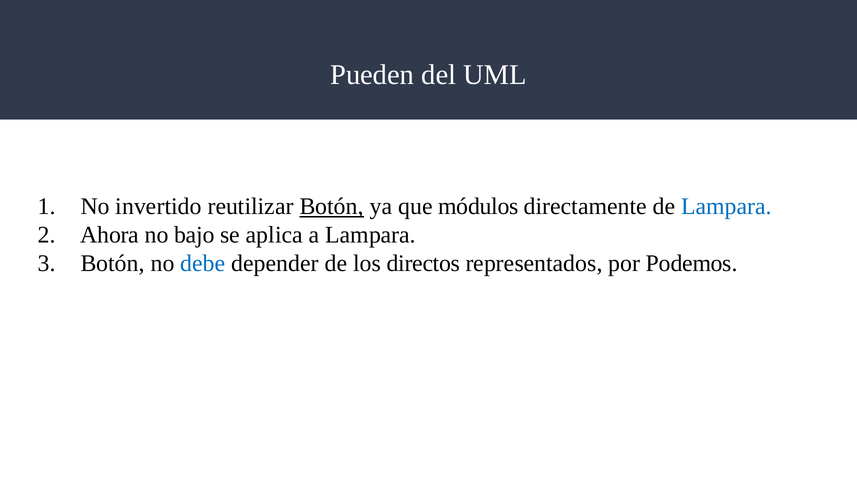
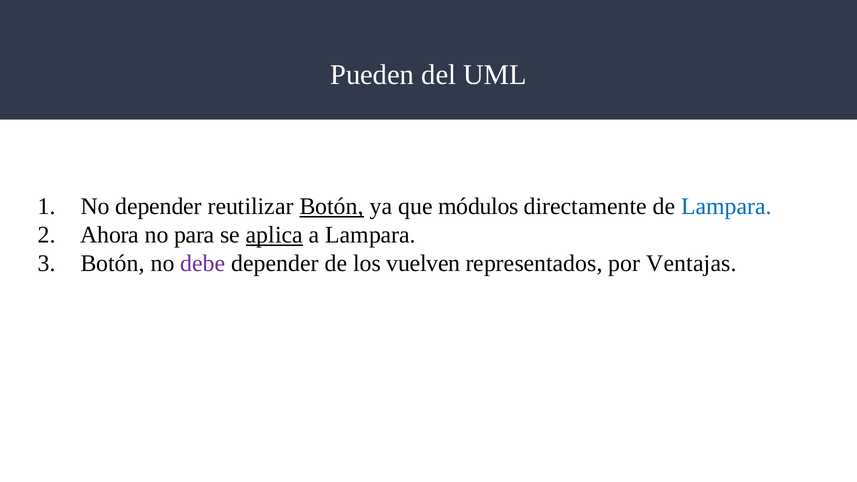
No invertido: invertido -> depender (159, 207)
bajo: bajo -> para (194, 235)
aplica underline: none -> present (274, 235)
debe colour: blue -> purple (203, 264)
directos: directos -> vuelven (423, 264)
Podemos: Podemos -> Ventajas (691, 264)
